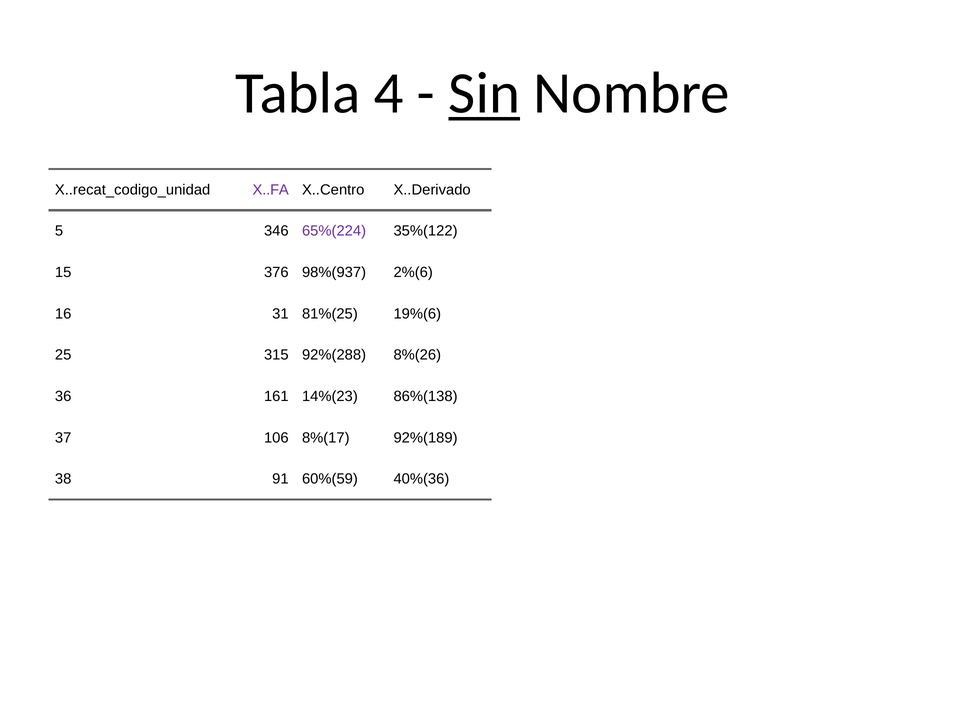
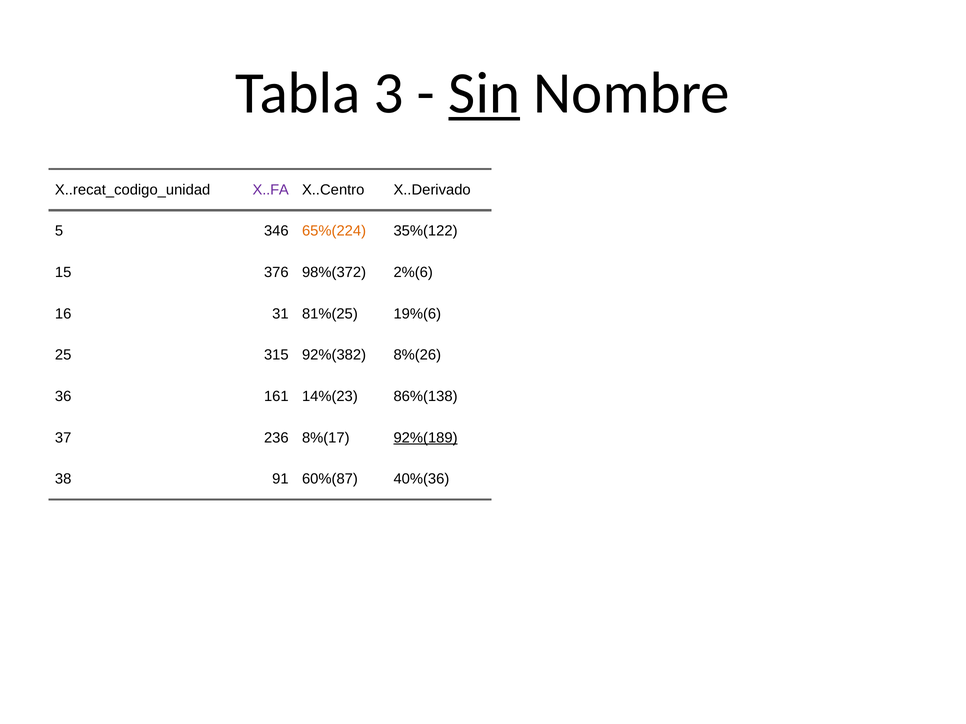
4: 4 -> 3 (389, 94)
65%(224 colour: purple -> orange (334, 231)
98%(937: 98%(937 -> 98%(372 (334, 273)
92%(288: 92%(288 -> 92%(382 (334, 355)
106: 106 -> 236 (276, 438)
92%(189 underline: none -> present (426, 438)
60%(59: 60%(59 -> 60%(87 (330, 479)
